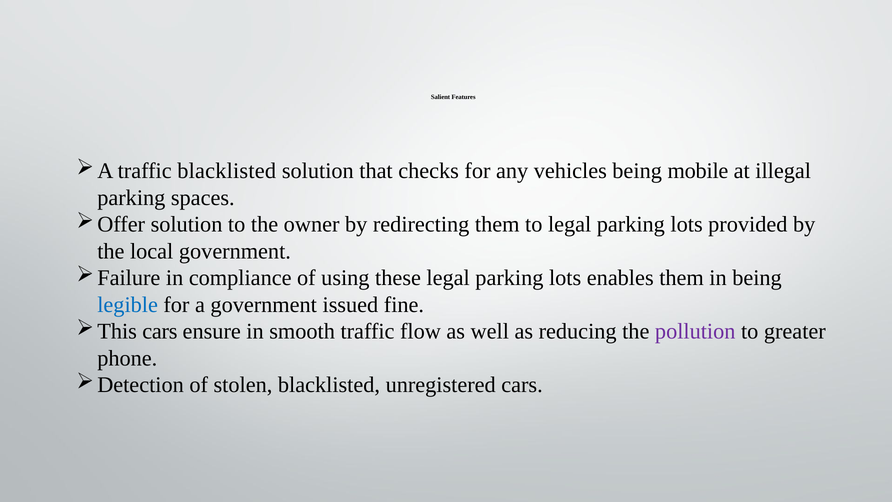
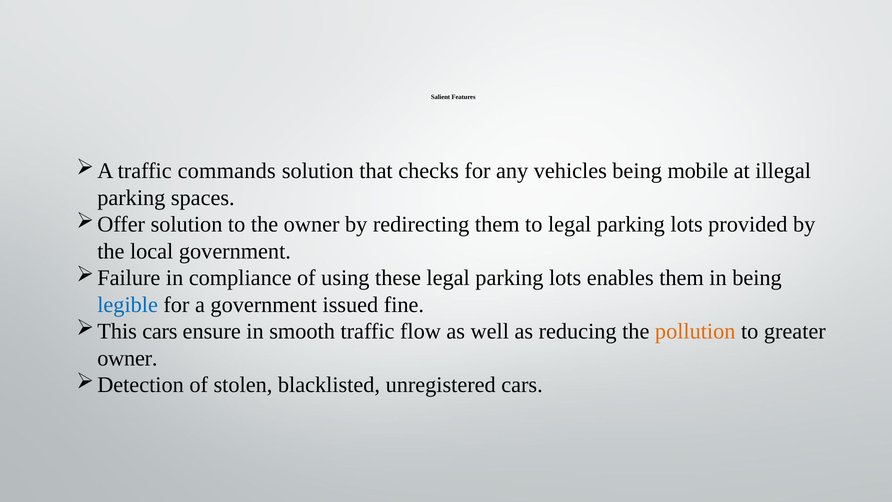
traffic blacklisted: blacklisted -> commands (227, 171)
pollution colour: purple -> orange (695, 331)
phone: phone -> owner (127, 358)
